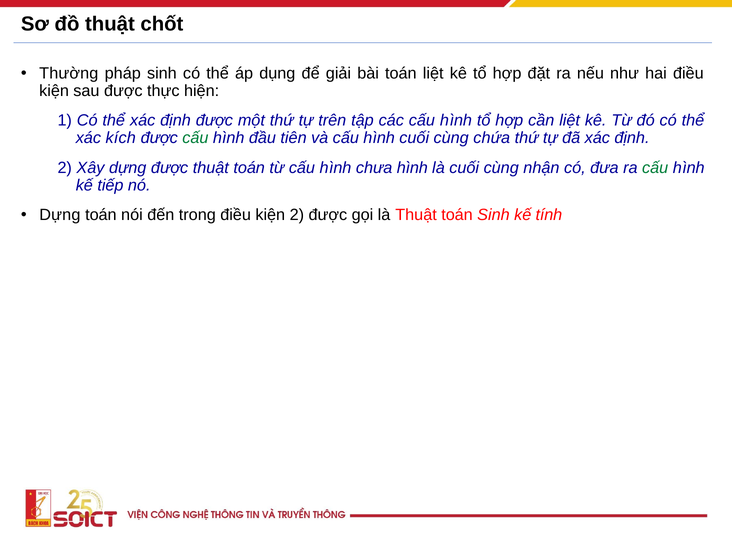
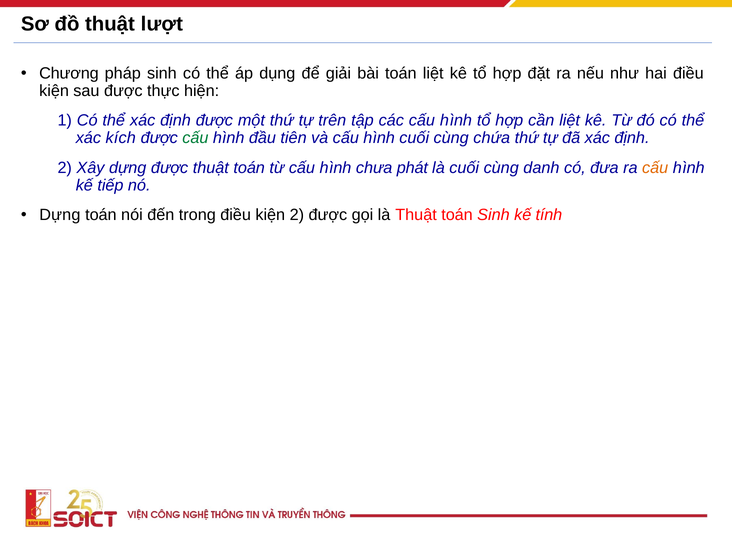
chốt: chốt -> lượt (162, 24)
Thường: Thường -> Chương (69, 73)
chưa hình: hình -> phát (412, 168)
nhận: nhận -> danh (541, 168)
cấu colour: green -> orange (655, 168)
